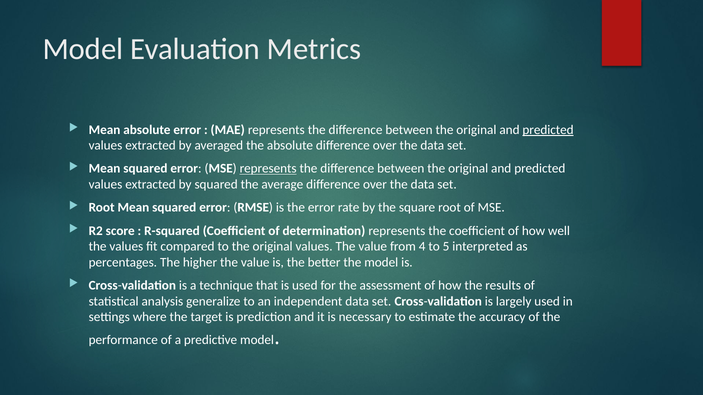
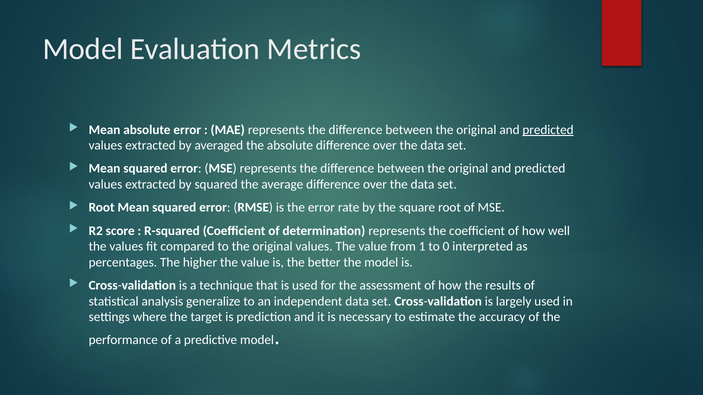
represents underline: present -> none (268, 169)
4: 4 -> 1 (422, 247)
5: 5 -> 0 (446, 247)
